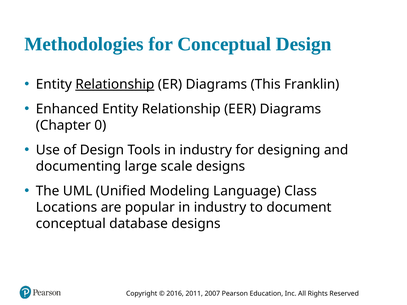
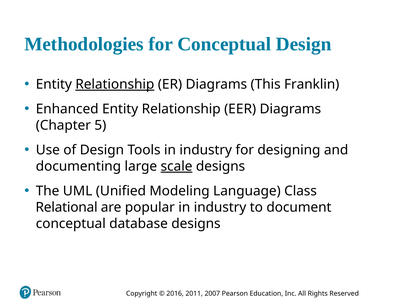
0: 0 -> 5 (100, 125)
scale underline: none -> present (177, 166)
Locations: Locations -> Relational (67, 207)
